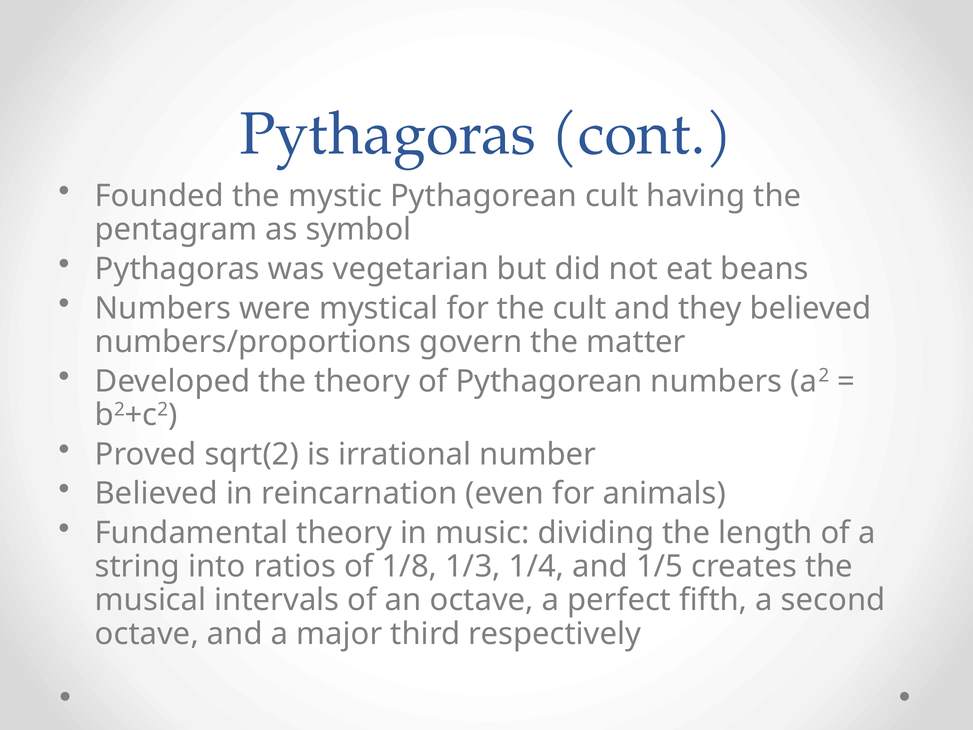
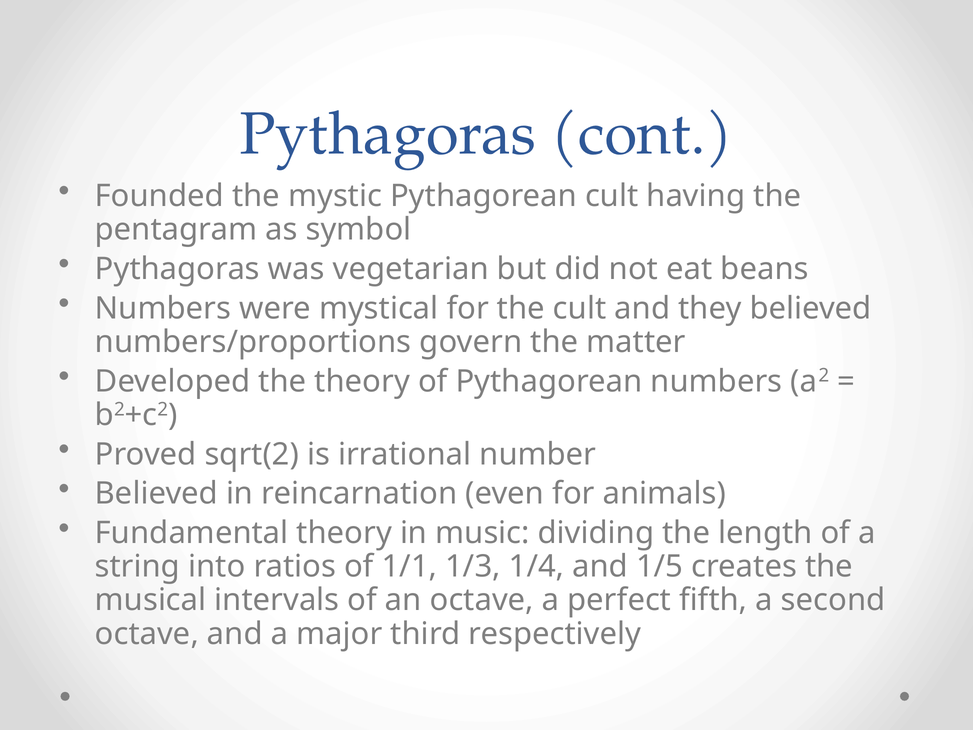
1/8: 1/8 -> 1/1 (409, 566)
